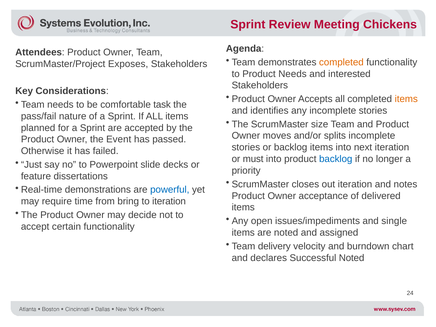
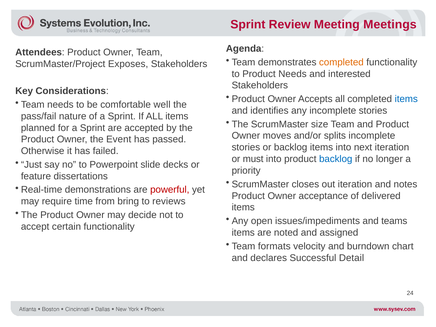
Chickens: Chickens -> Meetings (390, 24)
items colour: orange -> blue (406, 99)
task: task -> well (162, 105)
powerful colour: blue -> red (170, 190)
to iteration: iteration -> reviews (169, 201)
single: single -> teams (394, 221)
delivery: delivery -> formats (274, 246)
Successful Noted: Noted -> Detail (352, 258)
